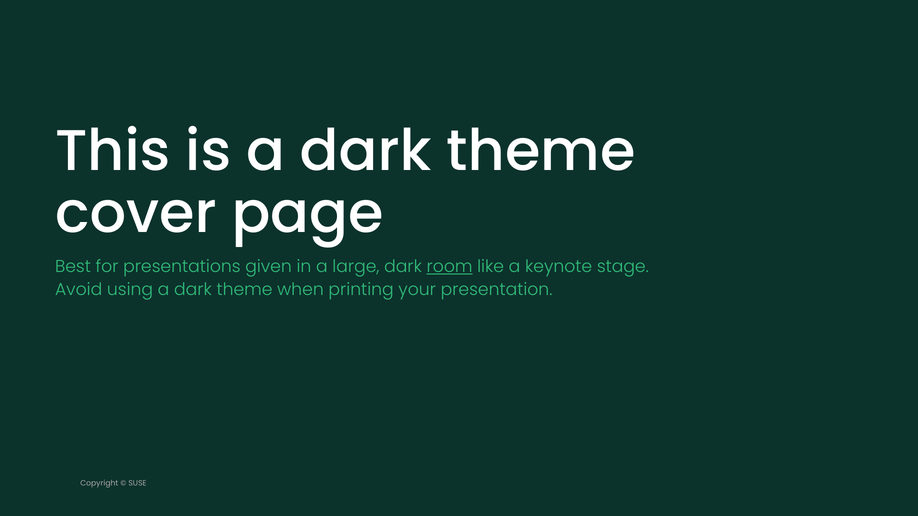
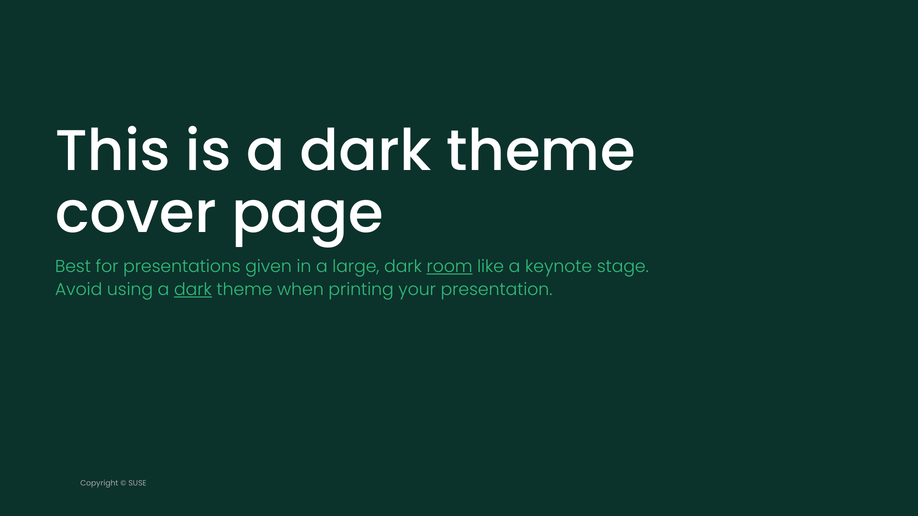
dark underline: none -> present (193, 290)
